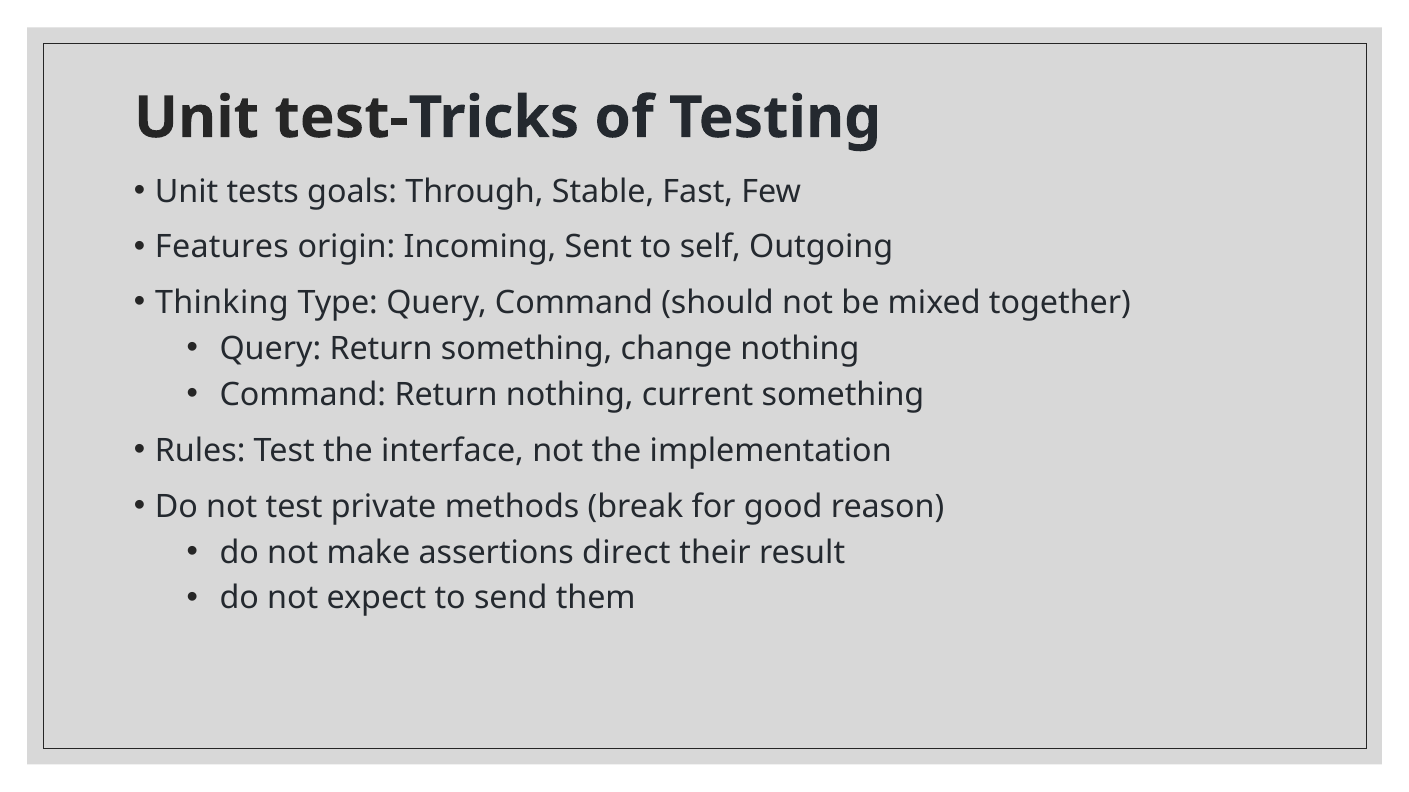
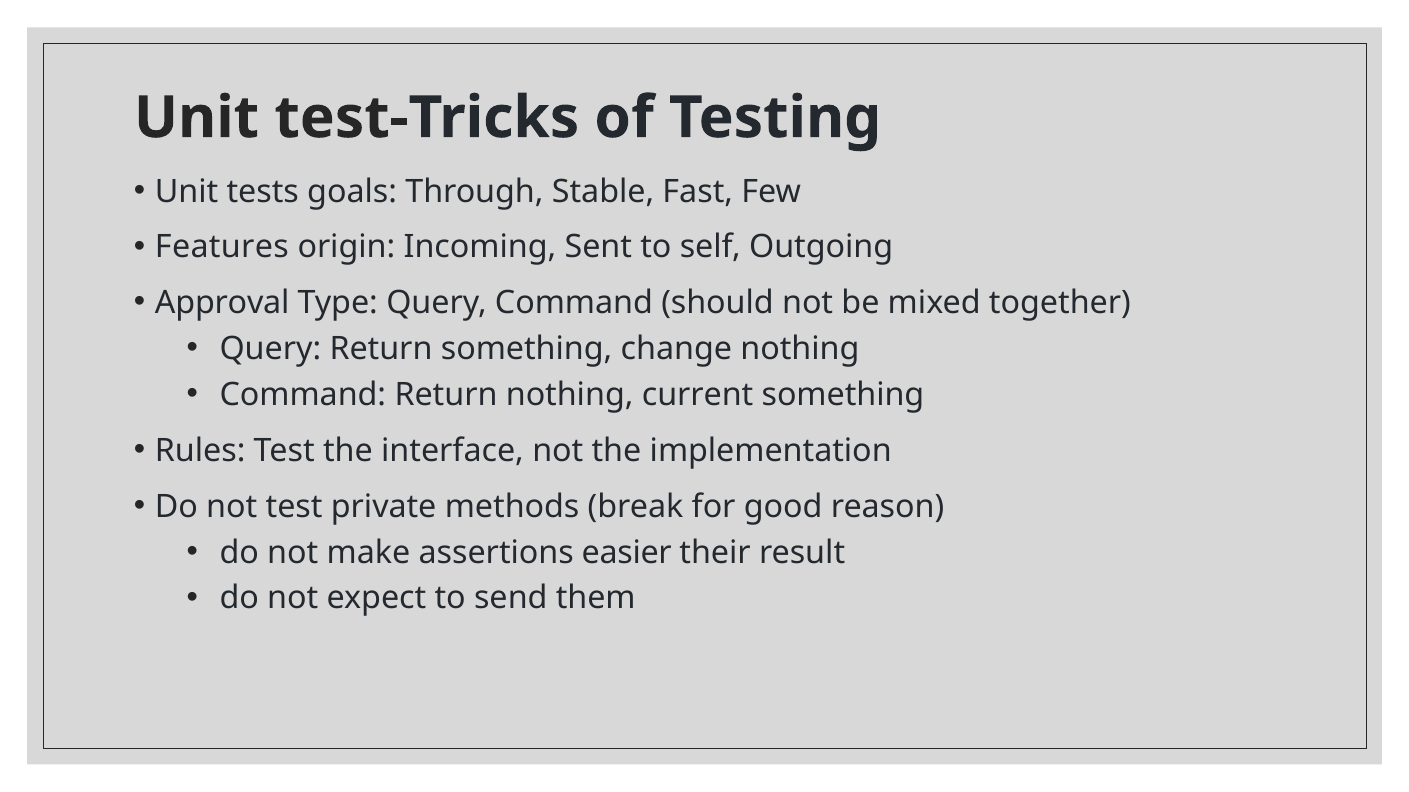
Thinking: Thinking -> Approval (222, 303)
direct: direct -> easier (627, 553)
